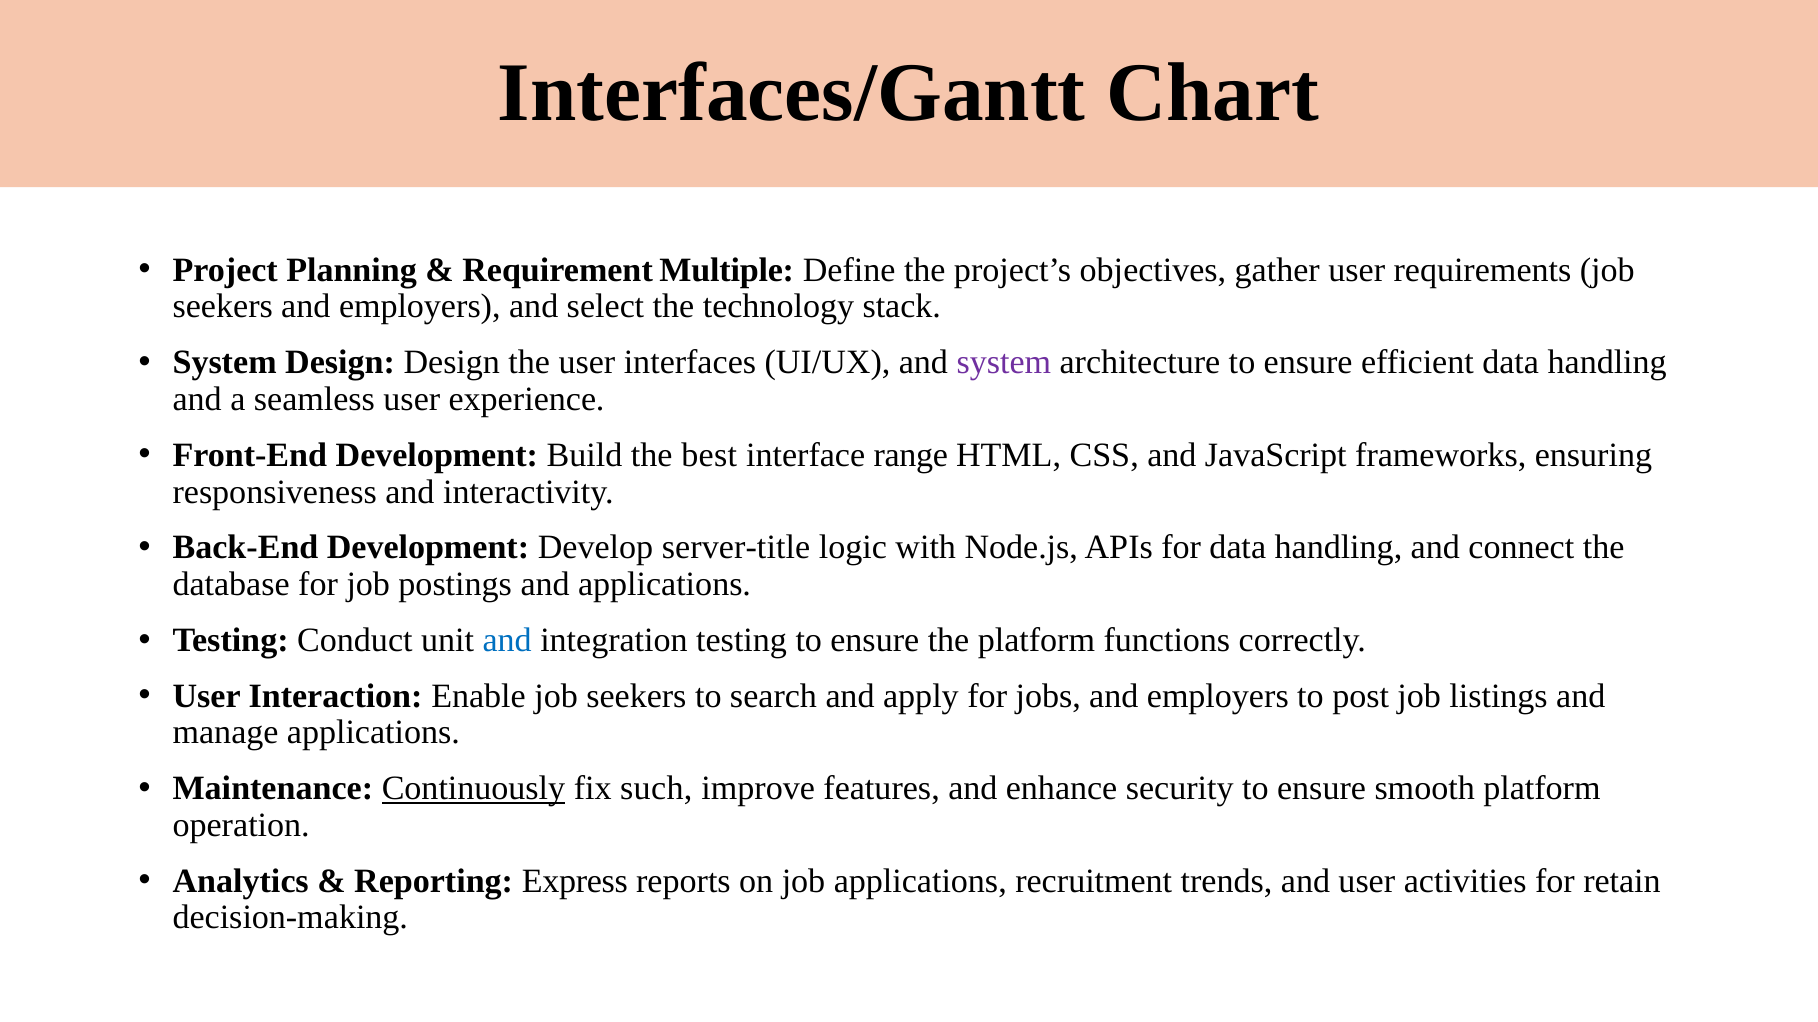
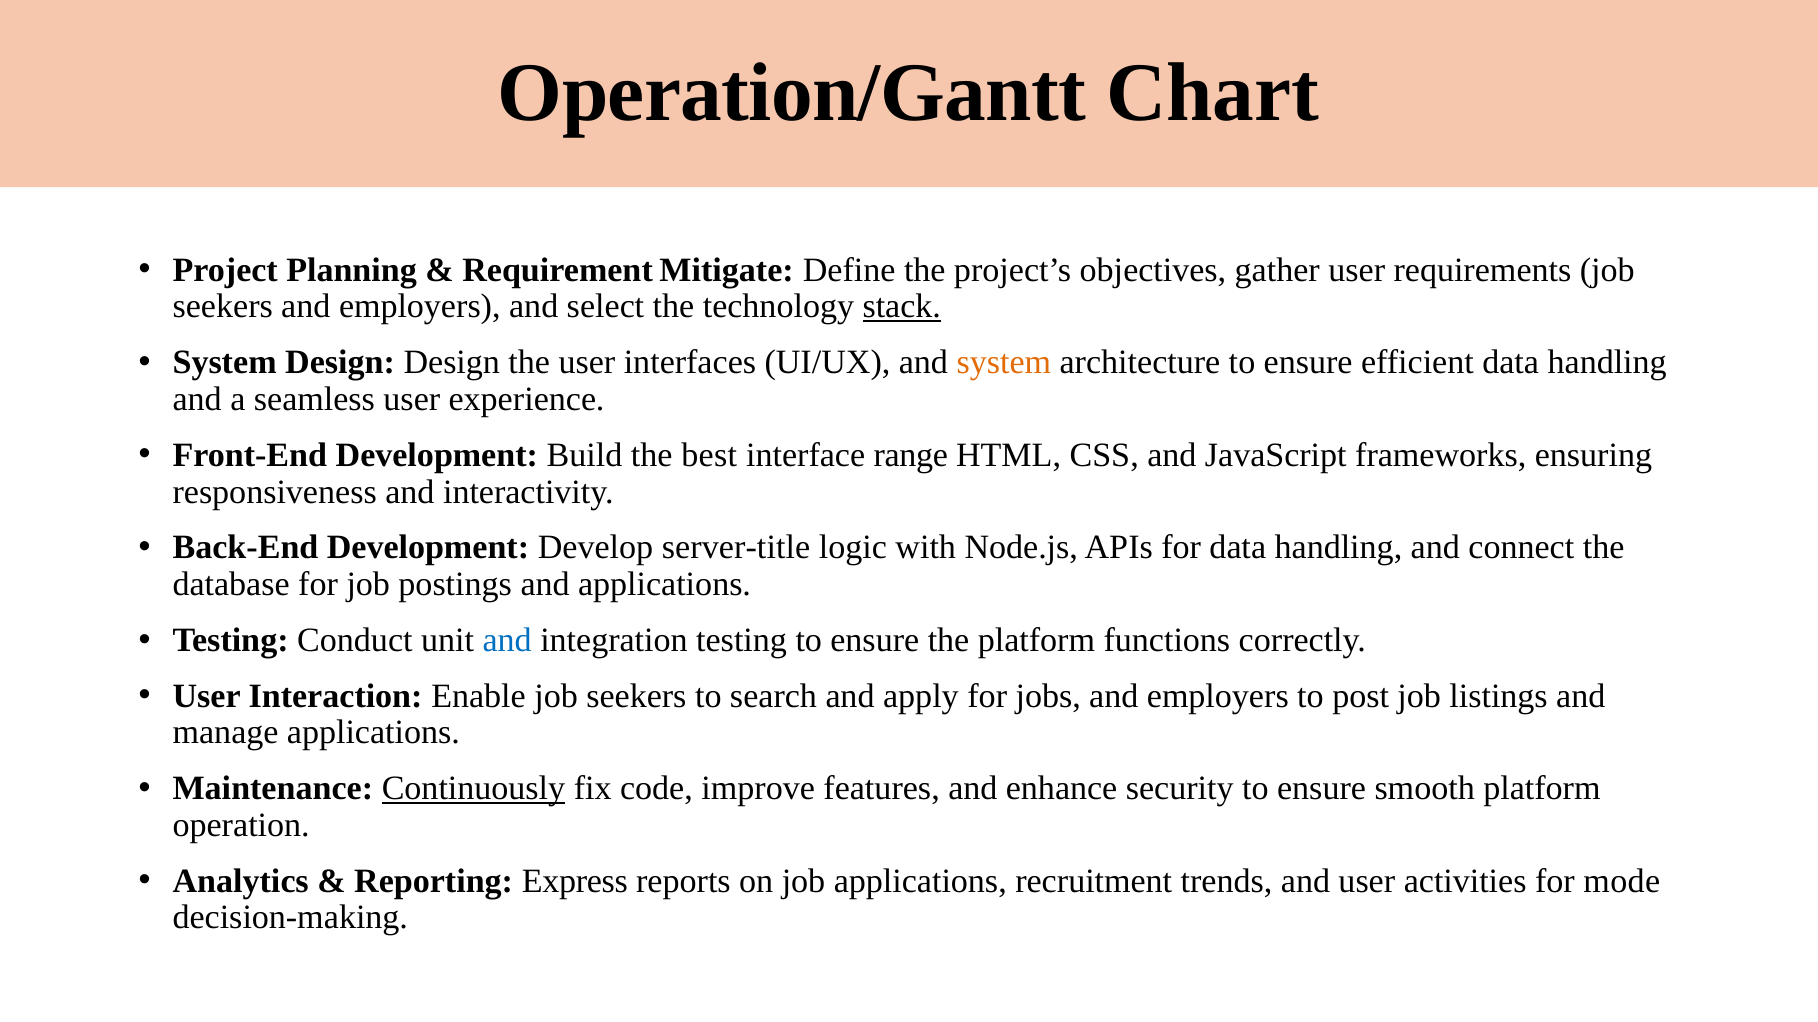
Interfaces/Gantt: Interfaces/Gantt -> Operation/Gantt (792, 93)
Multiple: Multiple -> Mitigate (727, 270)
stack underline: none -> present (902, 307)
system colour: purple -> orange (1004, 363)
such: such -> code (656, 789)
retain: retain -> mode (1622, 881)
